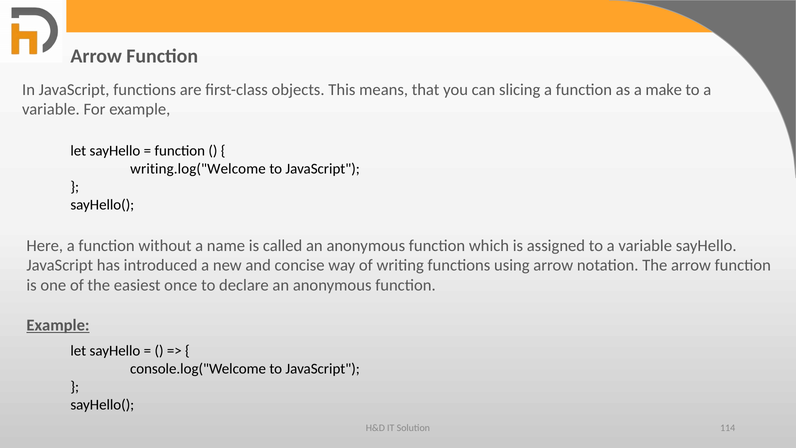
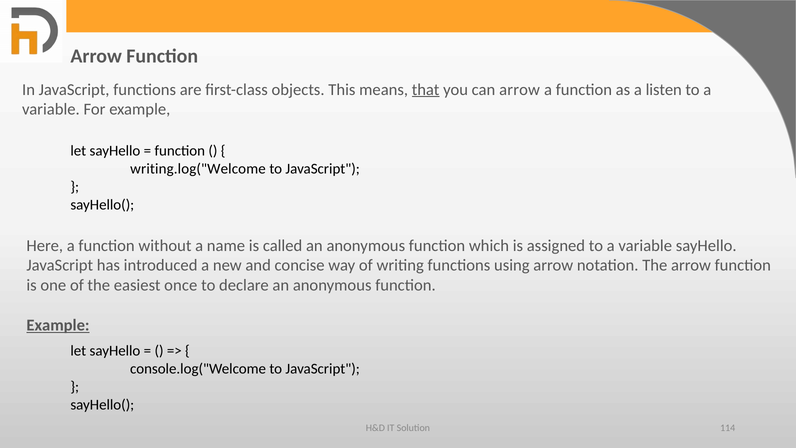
that underline: none -> present (426, 90)
can slicing: slicing -> arrow (520, 90)
make: make -> listen (664, 90)
